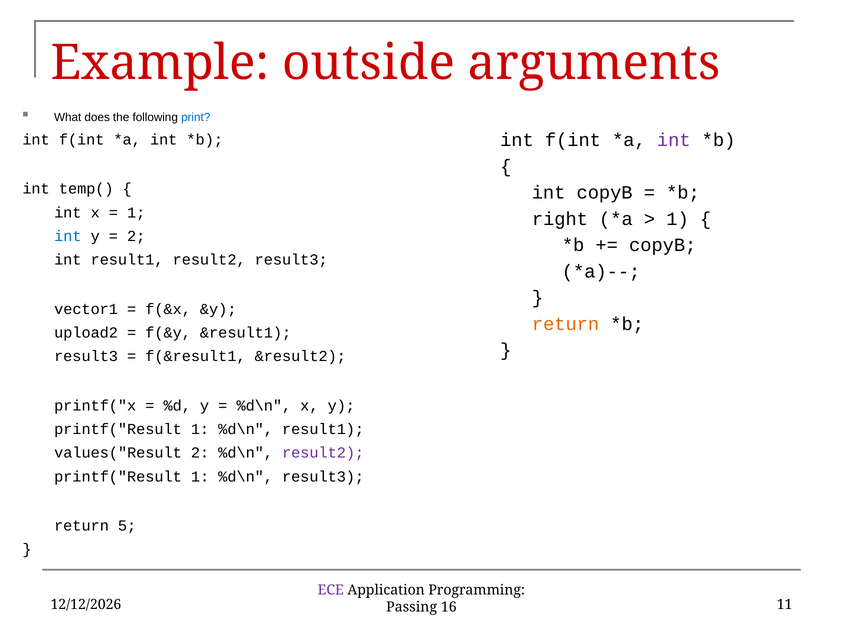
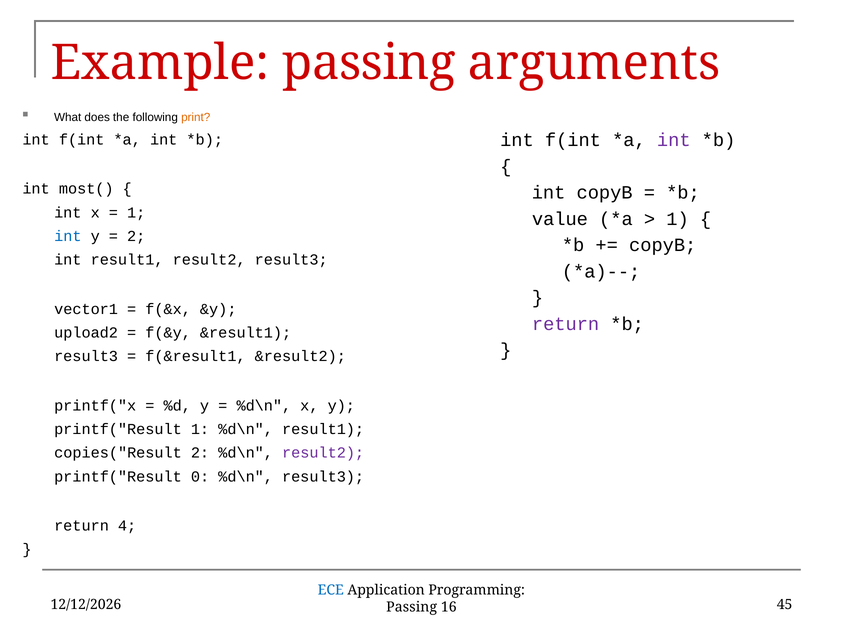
Example outside: outside -> passing (369, 63)
print colour: blue -> orange (196, 117)
temp(: temp( -> most( (86, 189)
right: right -> value (560, 219)
return colour: orange -> purple (566, 324)
values("Result: values("Result -> copies("Result (118, 452)
1: 1 -> 0 (200, 476)
5: 5 -> 4 (127, 525)
ECE colour: purple -> blue (331, 590)
11: 11 -> 45 (785, 604)
